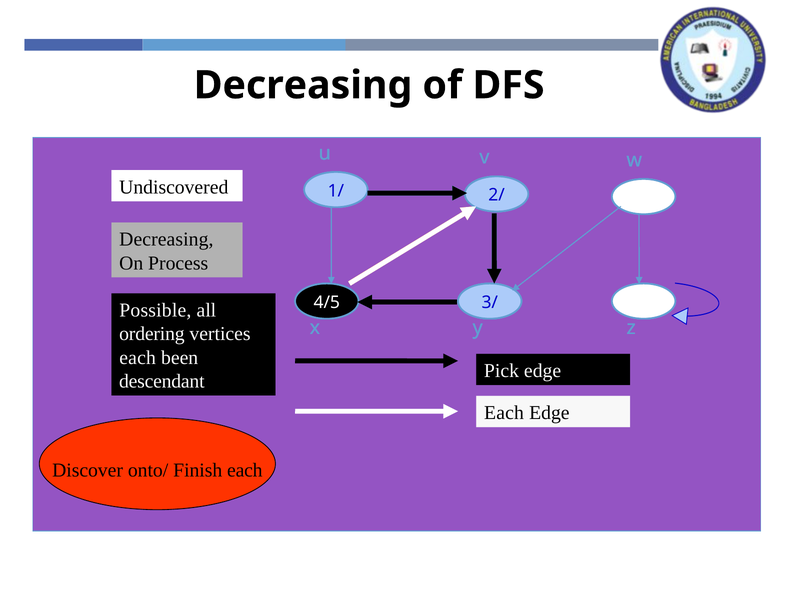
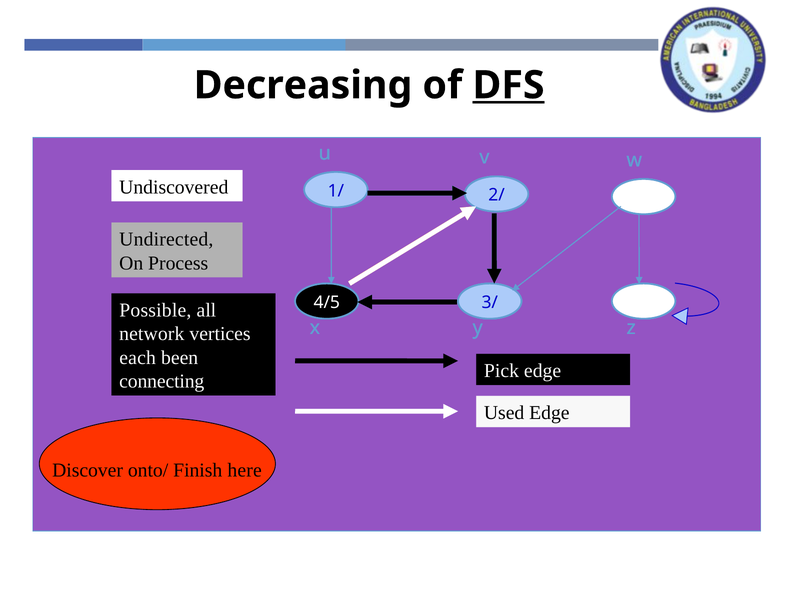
DFS underline: none -> present (509, 85)
Decreasing: Decreasing -> Undirected (166, 240)
ordering: ordering -> network (152, 334)
descendant: descendant -> connecting (162, 381)
Each: Each -> Used (504, 413)
Finish each: each -> here (245, 470)
